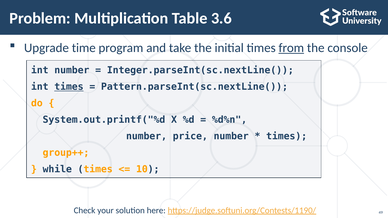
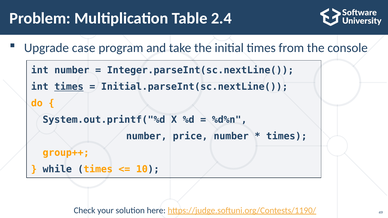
3.6: 3.6 -> 2.4 (221, 18)
time: time -> case (84, 48)
from underline: present -> none (291, 48)
Pattern.parseInt(sc.nextLine(: Pattern.parseInt(sc.nextLine( -> Initial.parseInt(sc.nextLine( (194, 87)
